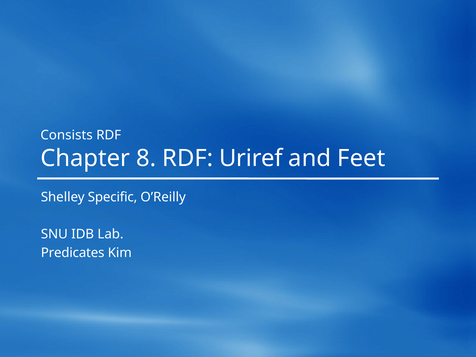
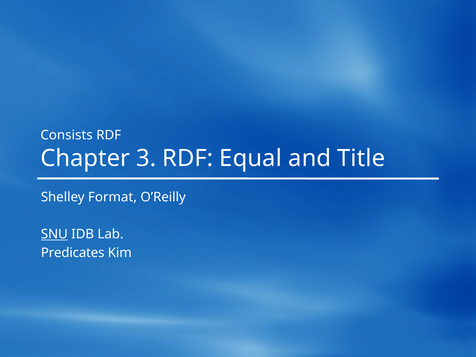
8: 8 -> 3 (146, 158)
Uriref: Uriref -> Equal (251, 158)
Feet: Feet -> Title (361, 158)
Specific: Specific -> Format (112, 197)
SNU underline: none -> present (54, 234)
